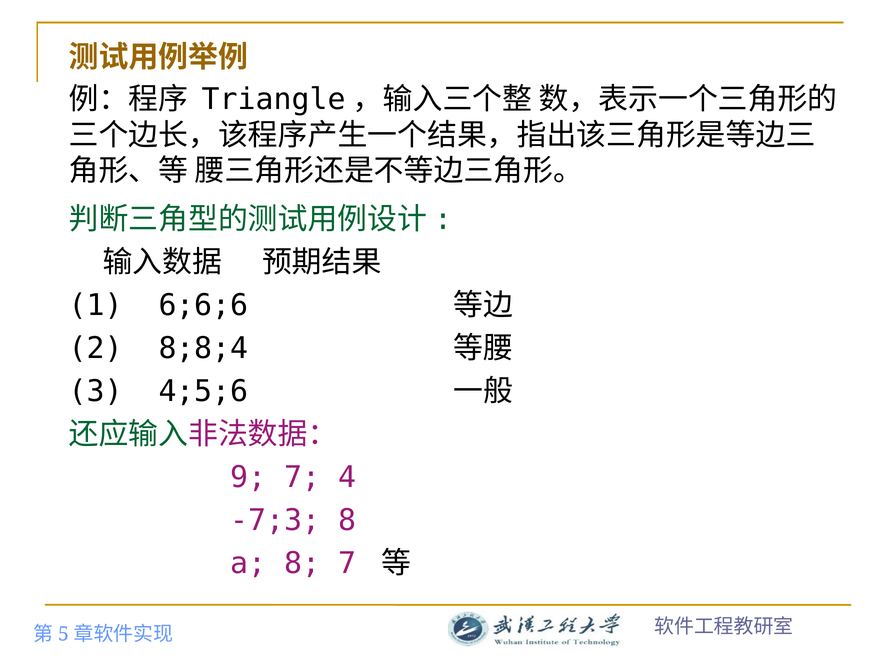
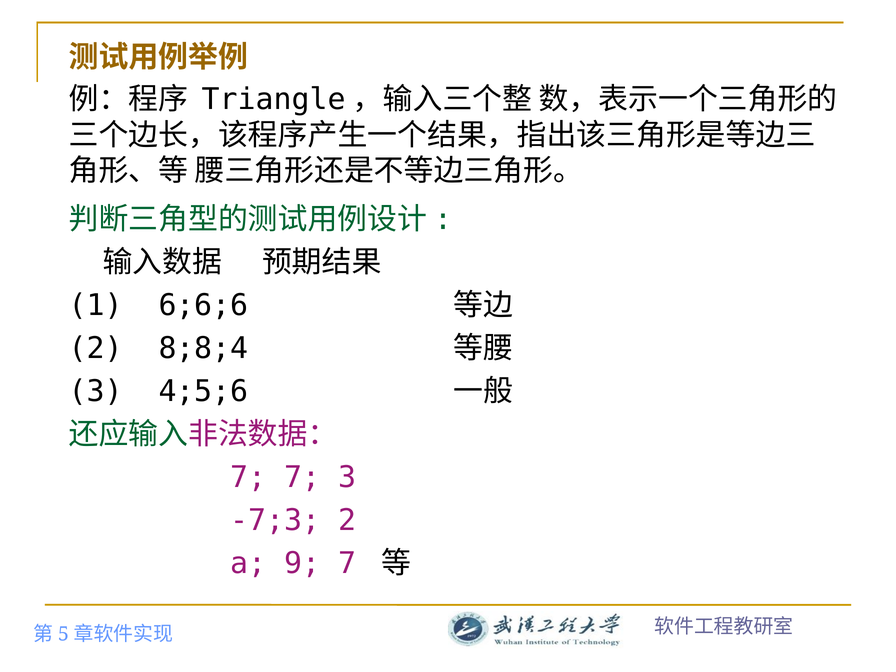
9: 9 -> 7 (248, 477)
7 4: 4 -> 3 (347, 477)
-7;3 8: 8 -> 2 (347, 520)
a 8: 8 -> 9 (302, 563)
